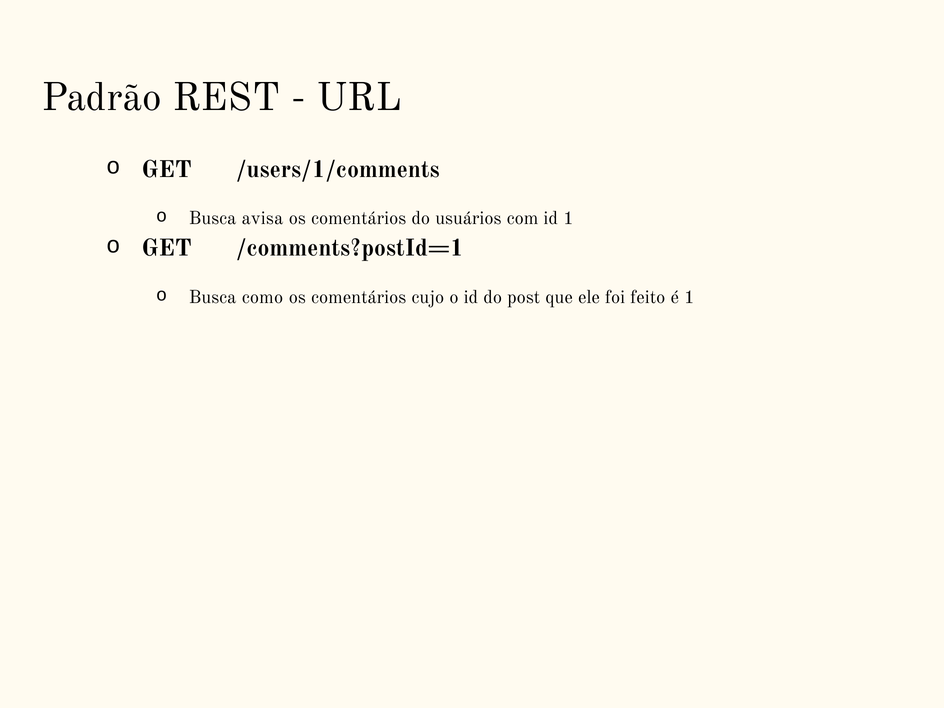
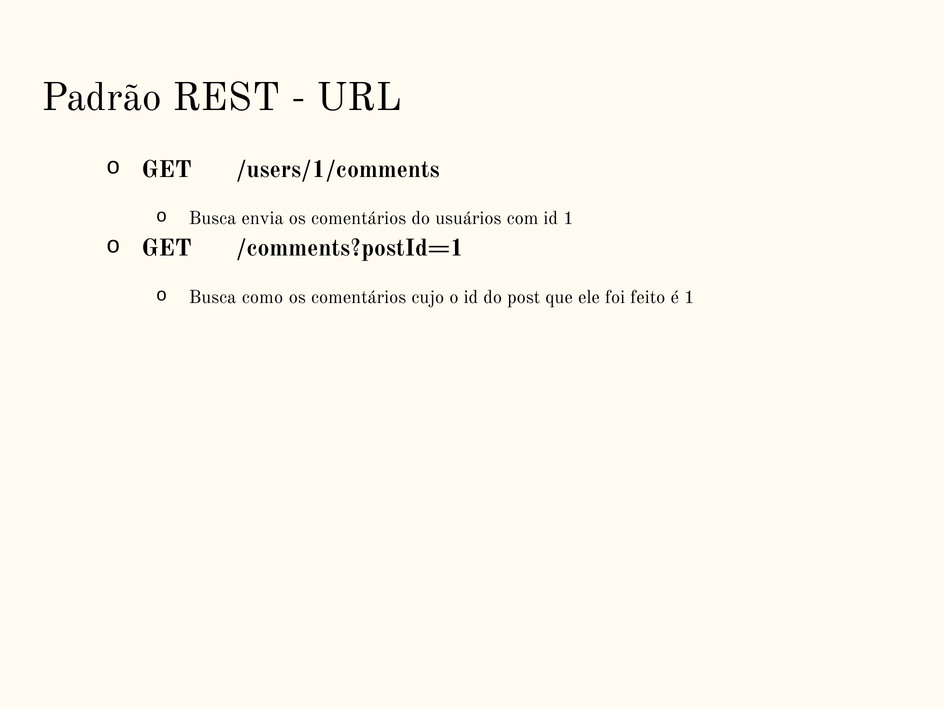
avisa: avisa -> envia (263, 218)
